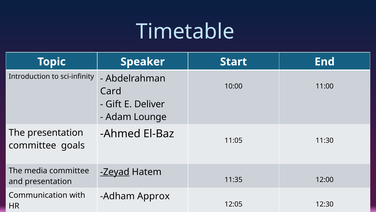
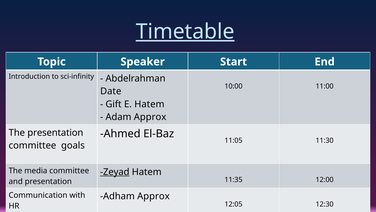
Timetable underline: none -> present (185, 32)
Card: Card -> Date (111, 91)
E Deliver: Deliver -> Hatem (149, 104)
Adam Lounge: Lounge -> Approx (150, 117)
